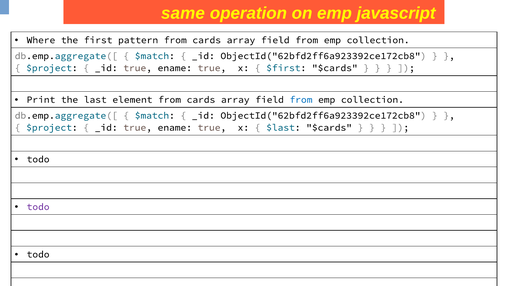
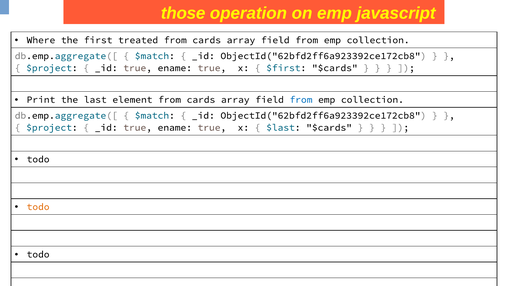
same: same -> those (183, 13)
pattern: pattern -> treated (138, 40)
todo colour: purple -> orange (38, 207)
